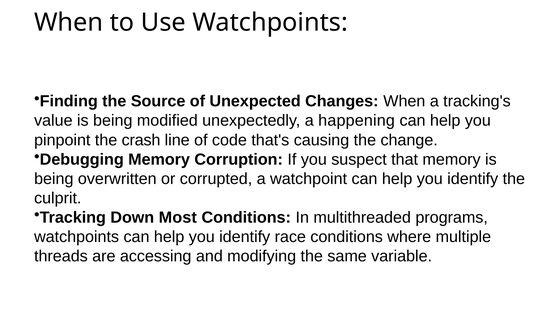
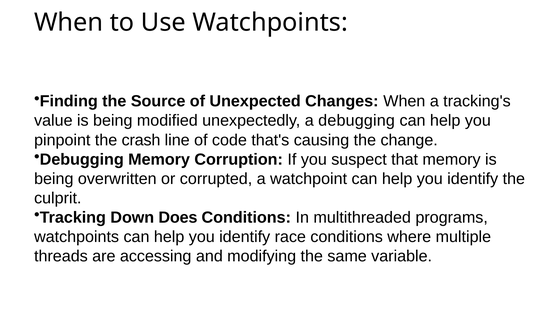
a happening: happening -> debugging (357, 121)
Most: Most -> Does (178, 218)
